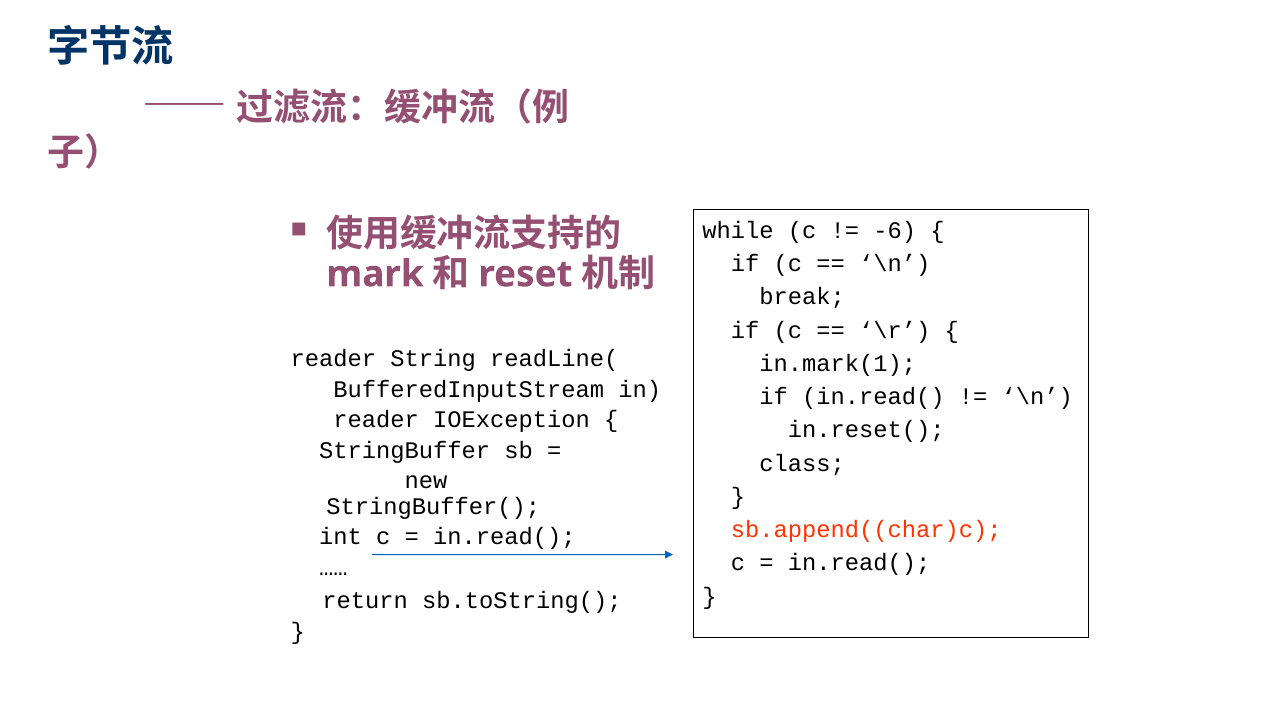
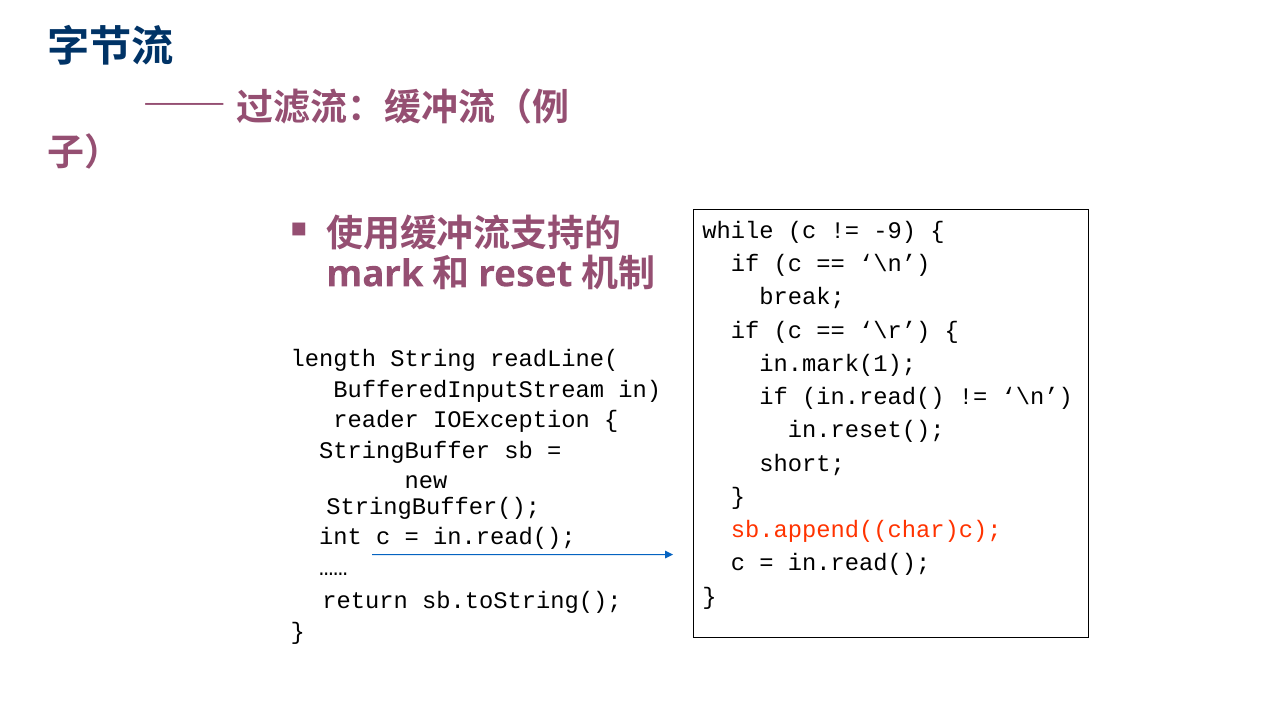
-6: -6 -> -9 (895, 230)
reader: reader -> length (333, 359)
class: class -> short (802, 463)
